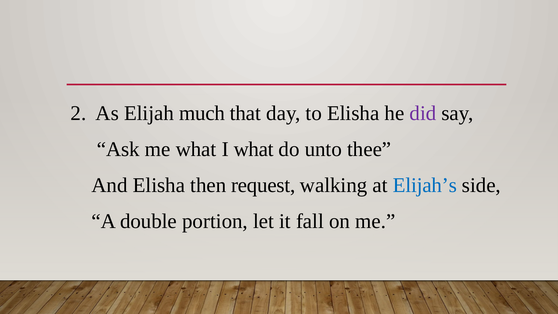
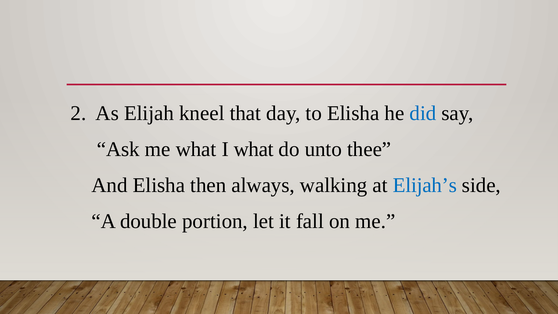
much: much -> kneel (202, 113)
did colour: purple -> blue (423, 113)
request: request -> always (263, 185)
